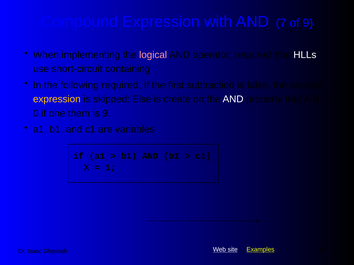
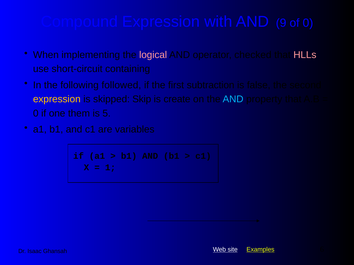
7: 7 -> 9 (281, 23)
of 9: 9 -> 0 (308, 23)
operator required: required -> checked (253, 55)
HLLs colour: white -> pink (305, 55)
following required: required -> followed (121, 85)
Else: Else -> Skip (142, 99)
AND colour: white -> light blue (233, 99)
is 9: 9 -> 5 (107, 114)
